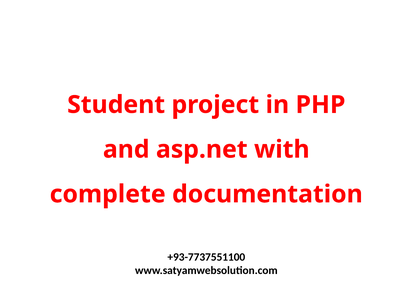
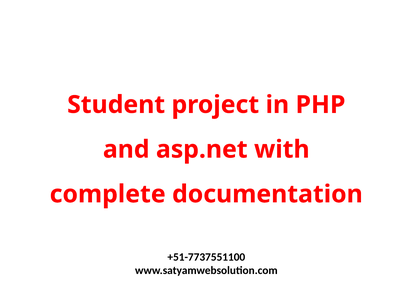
+93-7737551100: +93-7737551100 -> +51-7737551100 (206, 257)
